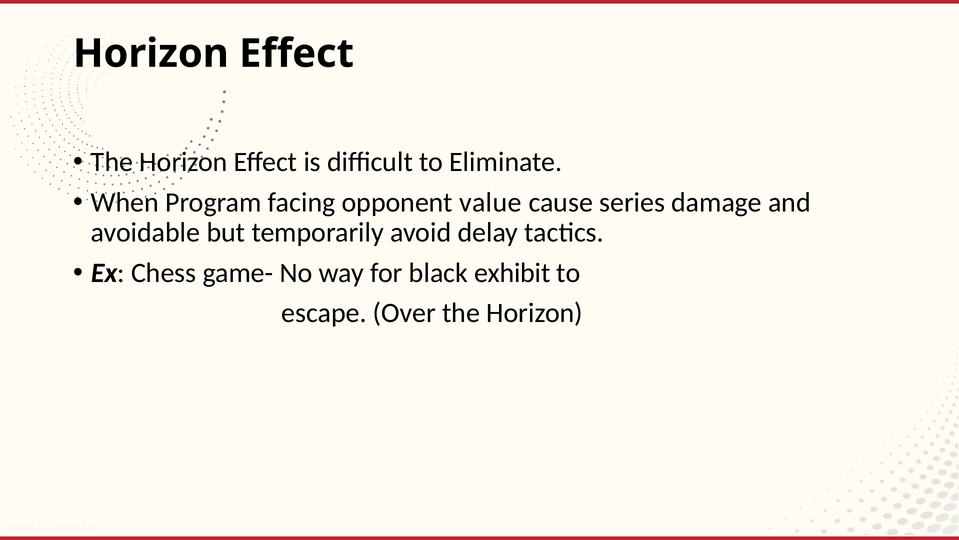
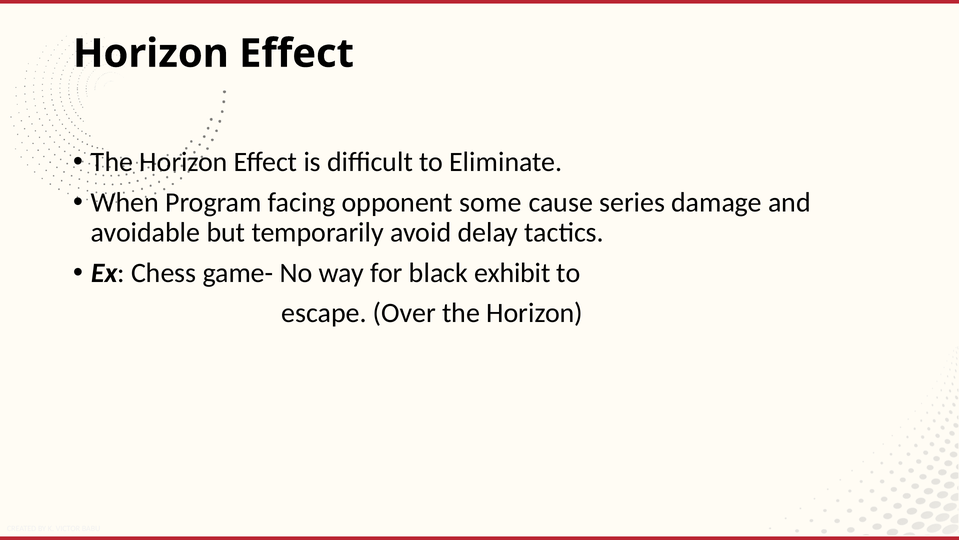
value: value -> some (490, 202)
